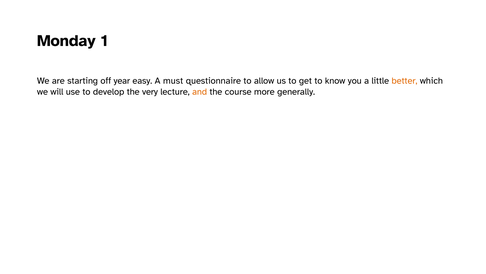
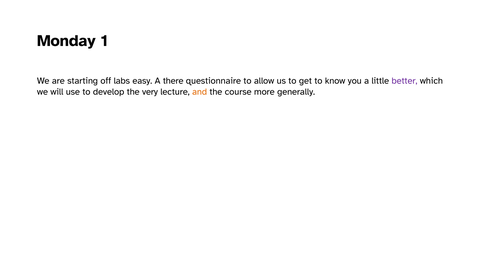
year: year -> labs (122, 81)
must: must -> there (173, 81)
better colour: orange -> purple (404, 81)
